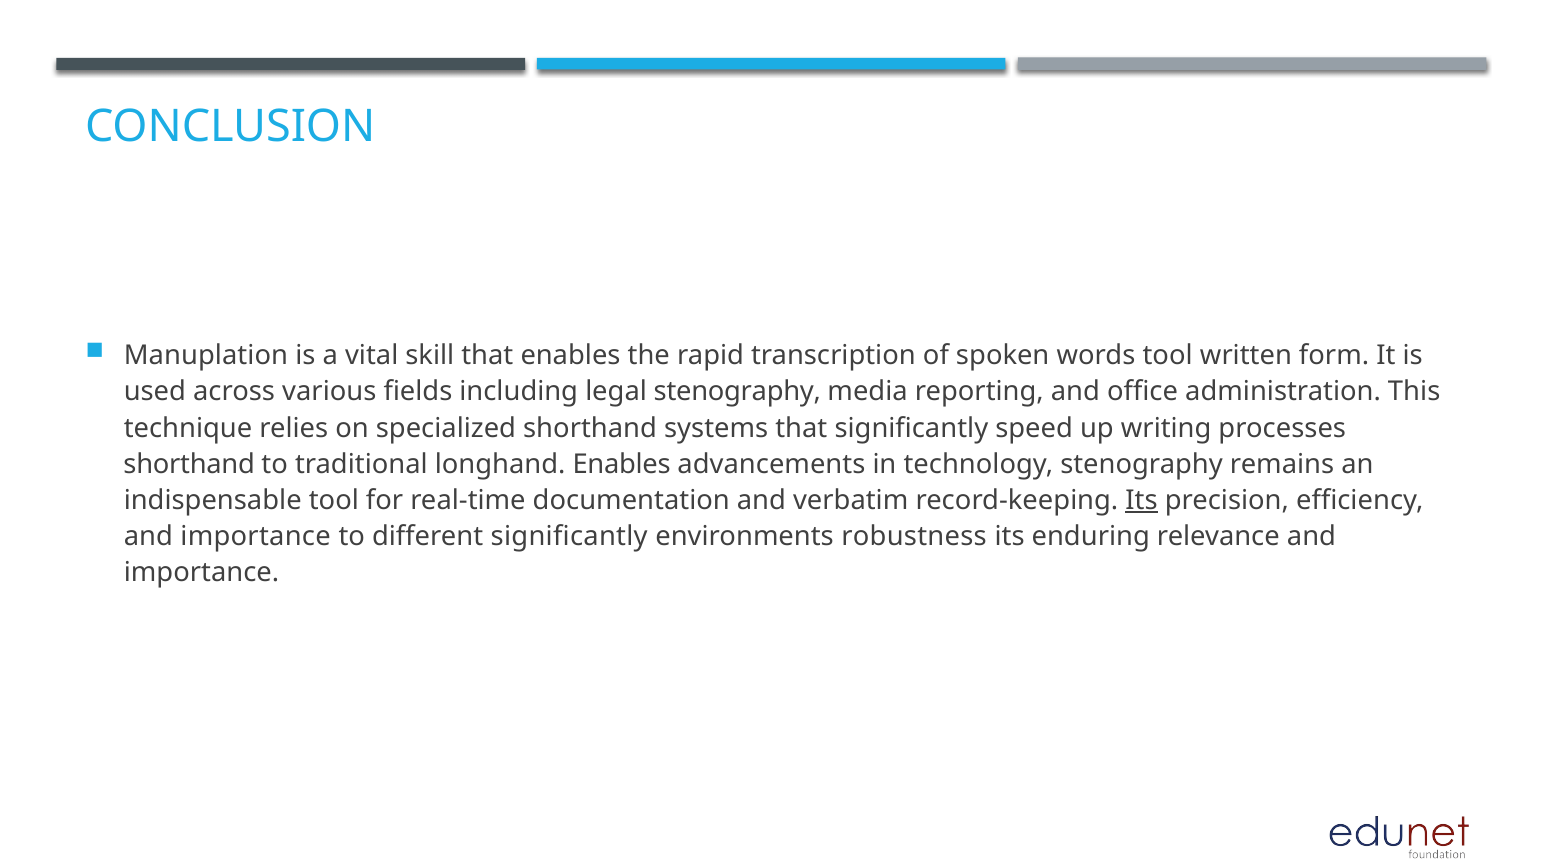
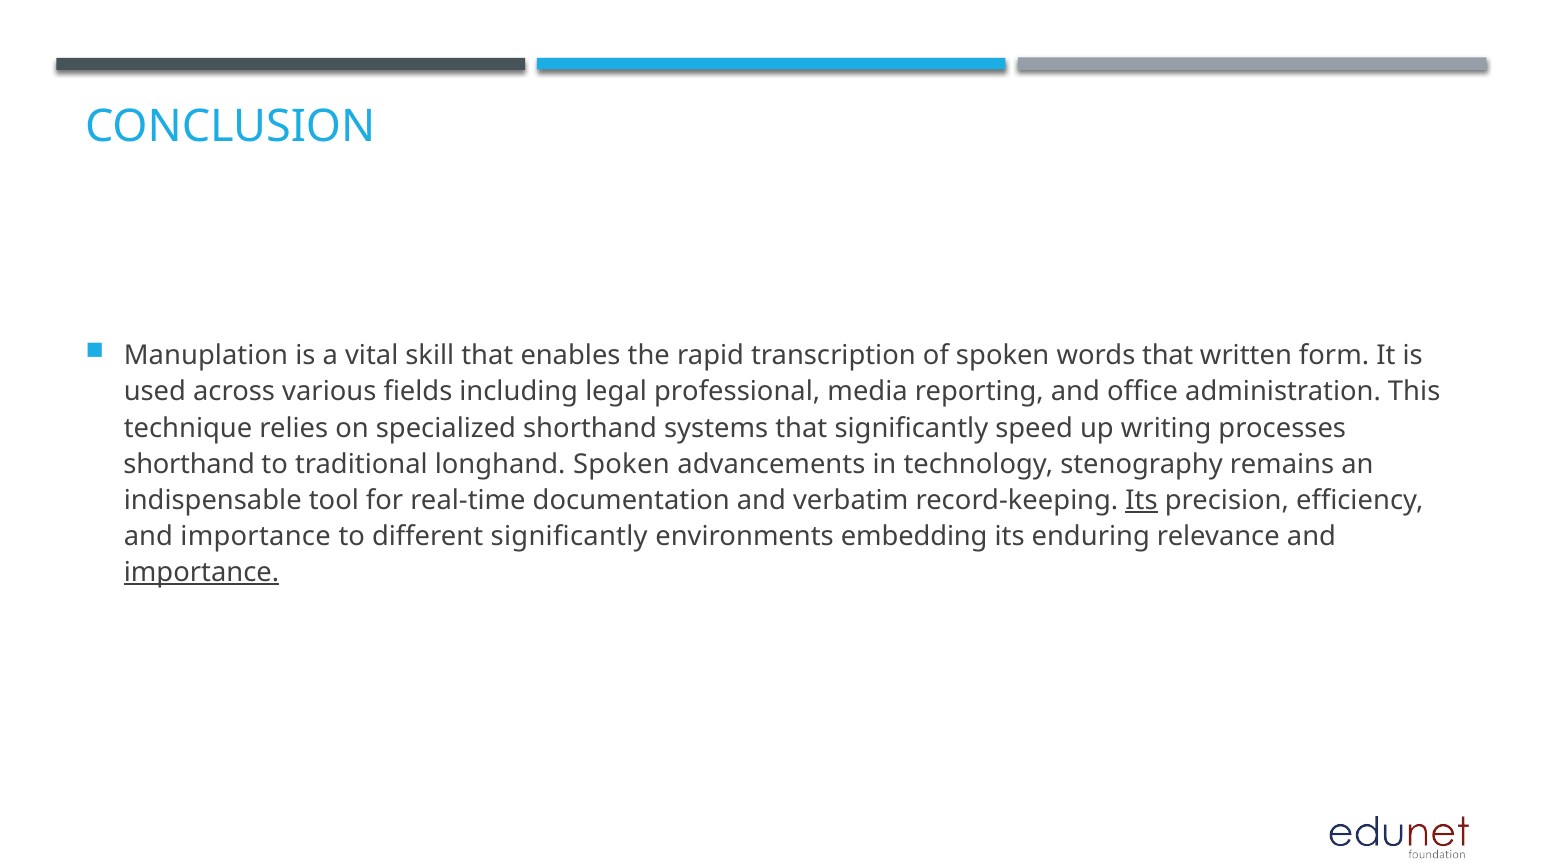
words tool: tool -> that (1168, 356)
legal stenography: stenography -> professional (737, 392)
longhand Enables: Enables -> Spoken (621, 464)
robustness: robustness -> embedding (914, 536)
importance underline: none -> present (202, 572)
